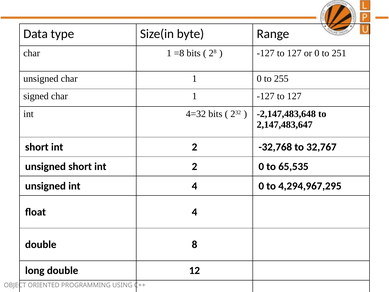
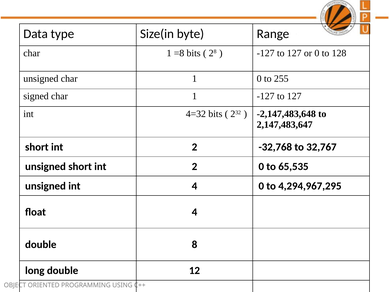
251: 251 -> 128 (339, 53)
